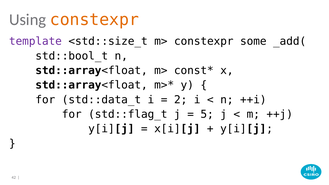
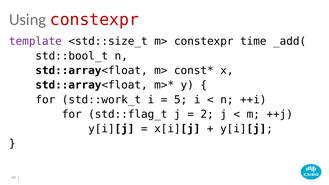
constexpr colour: orange -> red (94, 20)
some: some -> time (253, 41)
std::data_t: std::data_t -> std::work_t (101, 100)
2: 2 -> 5 (181, 100)
5: 5 -> 2 (207, 114)
